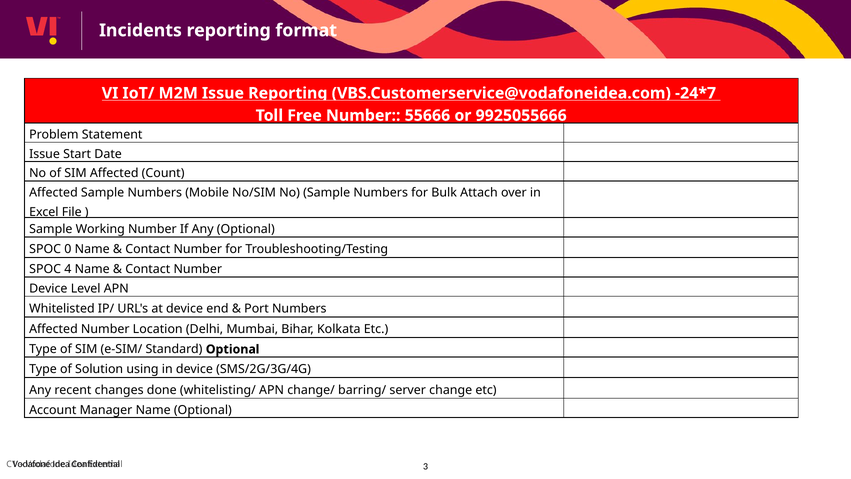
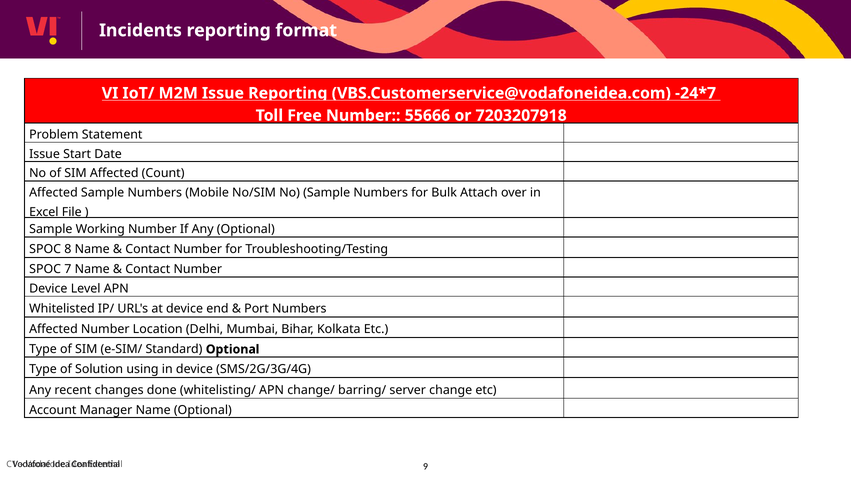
9925055666: 9925055666 -> 7203207918 (521, 115)
0: 0 -> 8 (68, 249)
4: 4 -> 7 (68, 269)
3: 3 -> 9 (425, 466)
